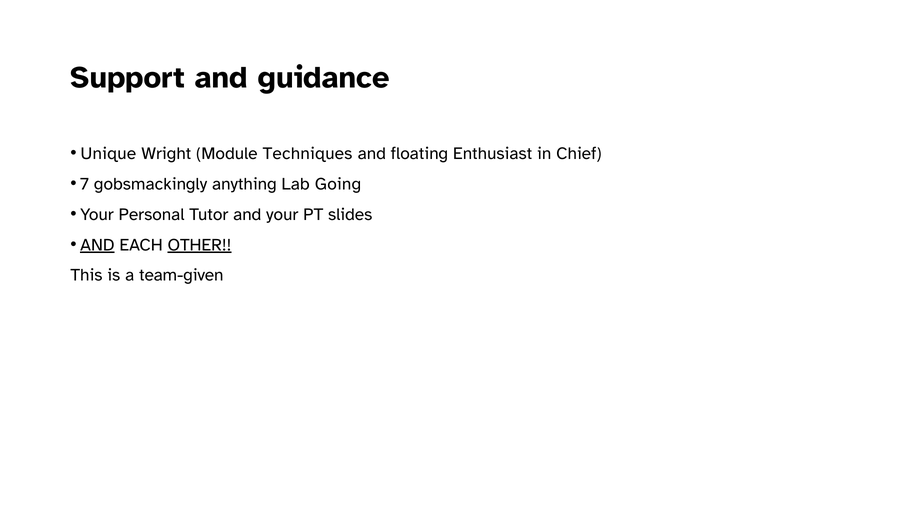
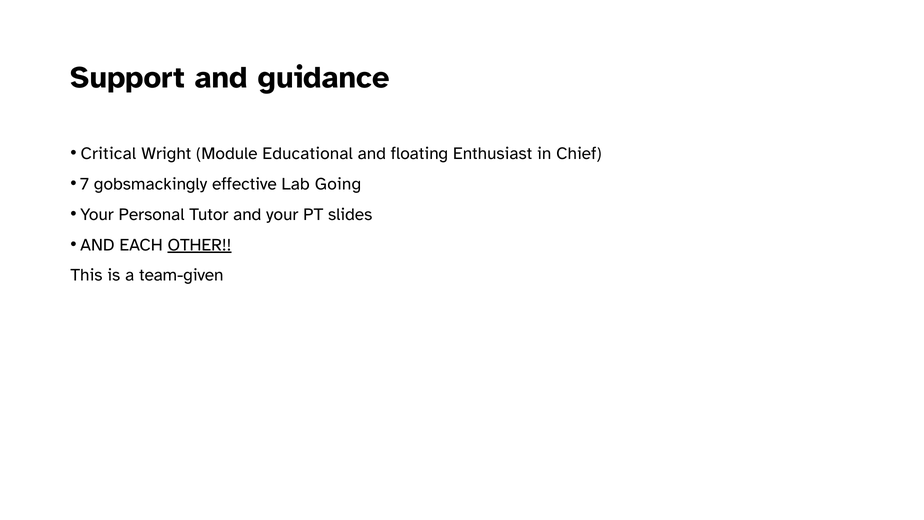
Unique: Unique -> Critical (108, 153)
Techniques: Techniques -> Educational (308, 153)
anything: anything -> effective (244, 184)
AND underline: present -> none (97, 245)
